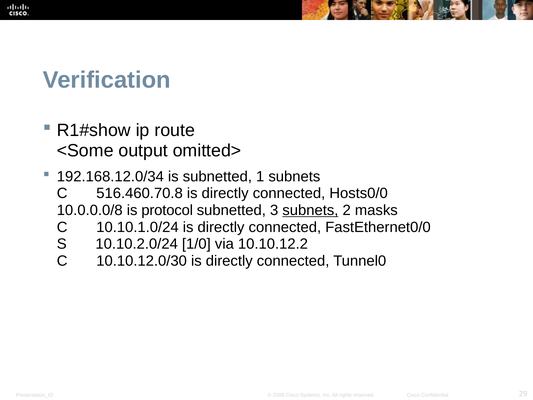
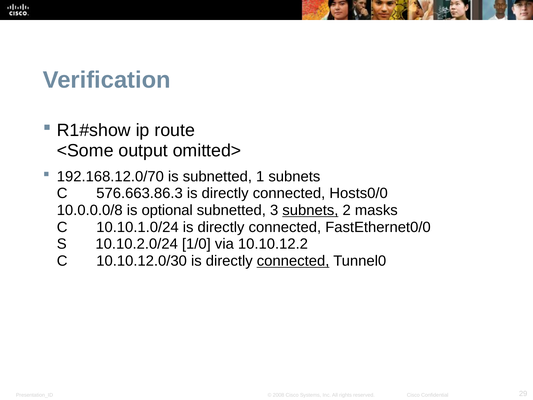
192.168.12.0/34: 192.168.12.0/34 -> 192.168.12.0/70 (110, 176)
516.460.70.8: 516.460.70.8 -> 576.663.86.3 (140, 193)
protocol: protocol -> optional (167, 210)
connected underline: none -> present (293, 261)
